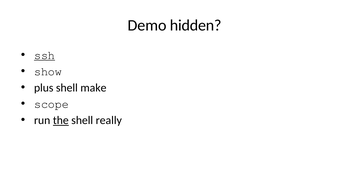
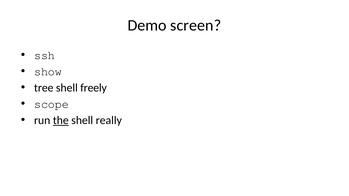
hidden: hidden -> screen (196, 25)
ssh underline: present -> none (45, 55)
plus: plus -> tree (44, 88)
make: make -> freely (94, 88)
